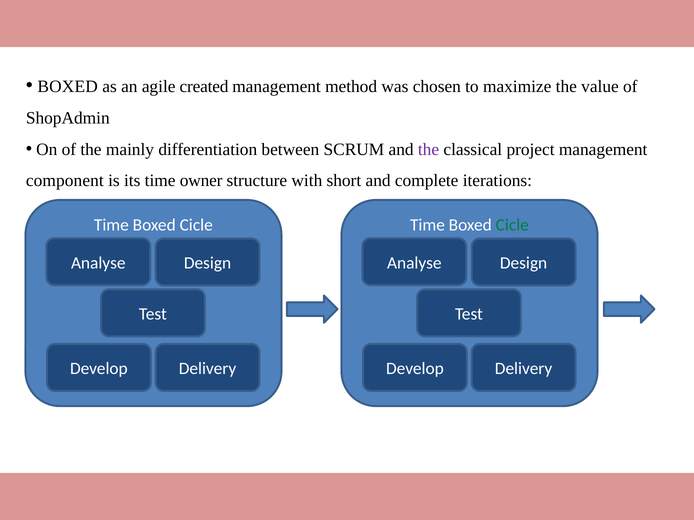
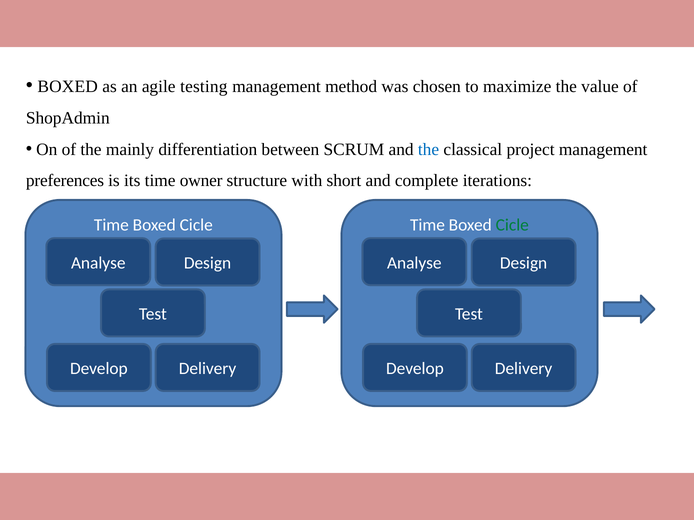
created: created -> testing (204, 87)
the colour: purple -> blue (429, 149)
component: component -> preferences (65, 181)
